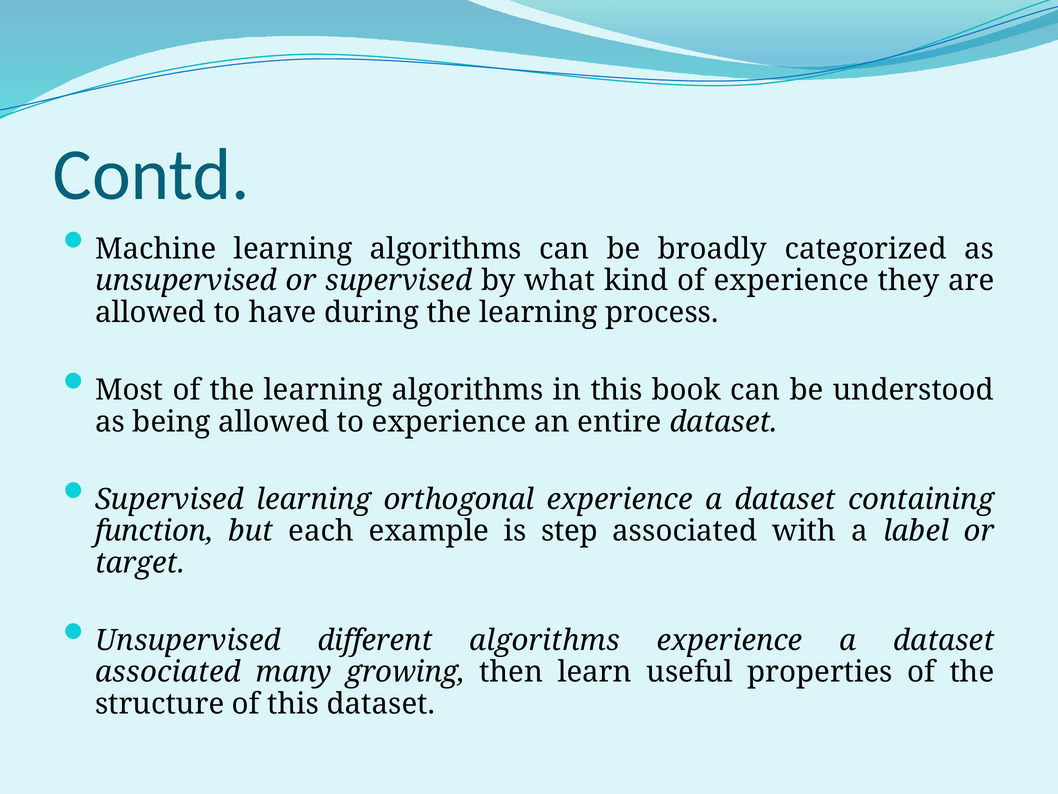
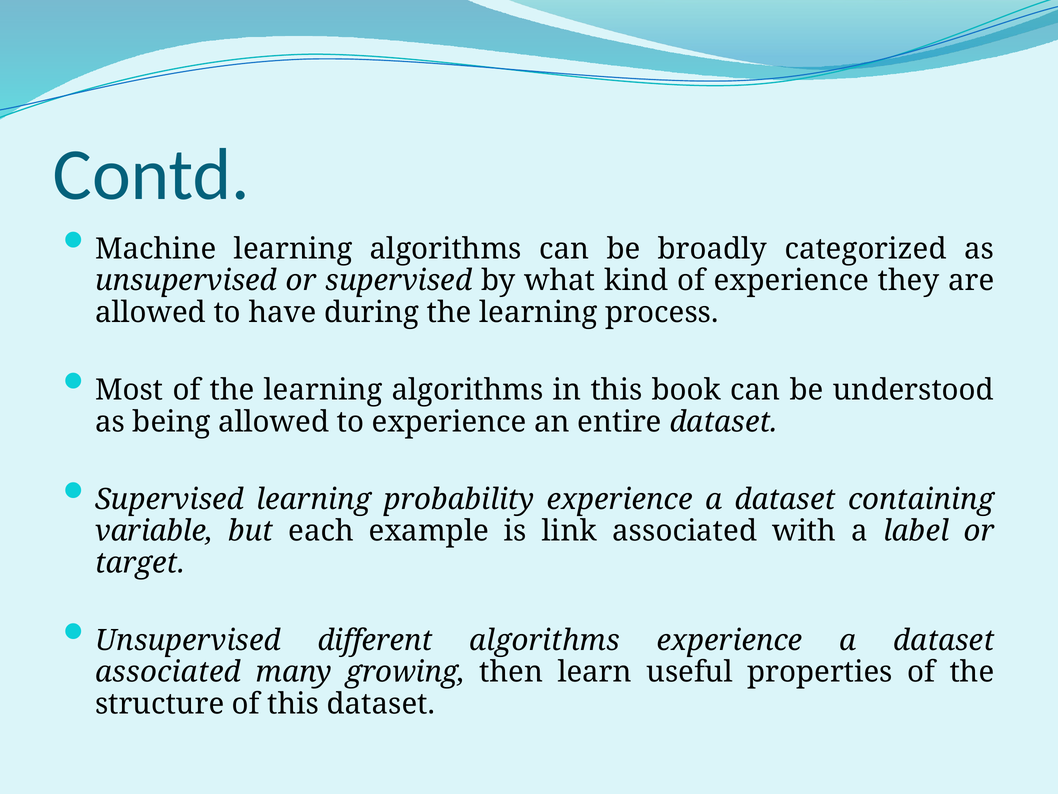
orthogonal: orthogonal -> probability (459, 499)
function: function -> variable (154, 531)
step: step -> link (569, 531)
